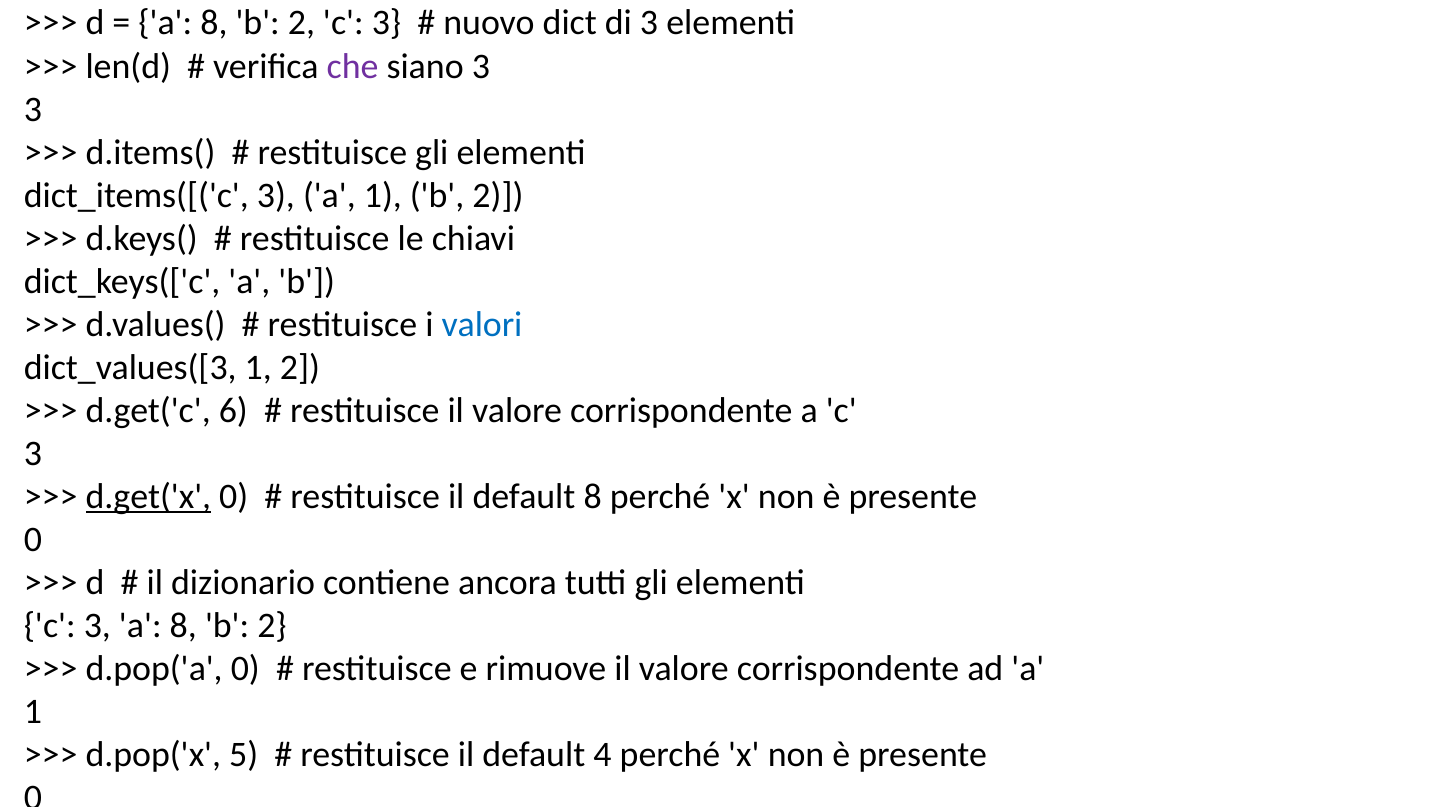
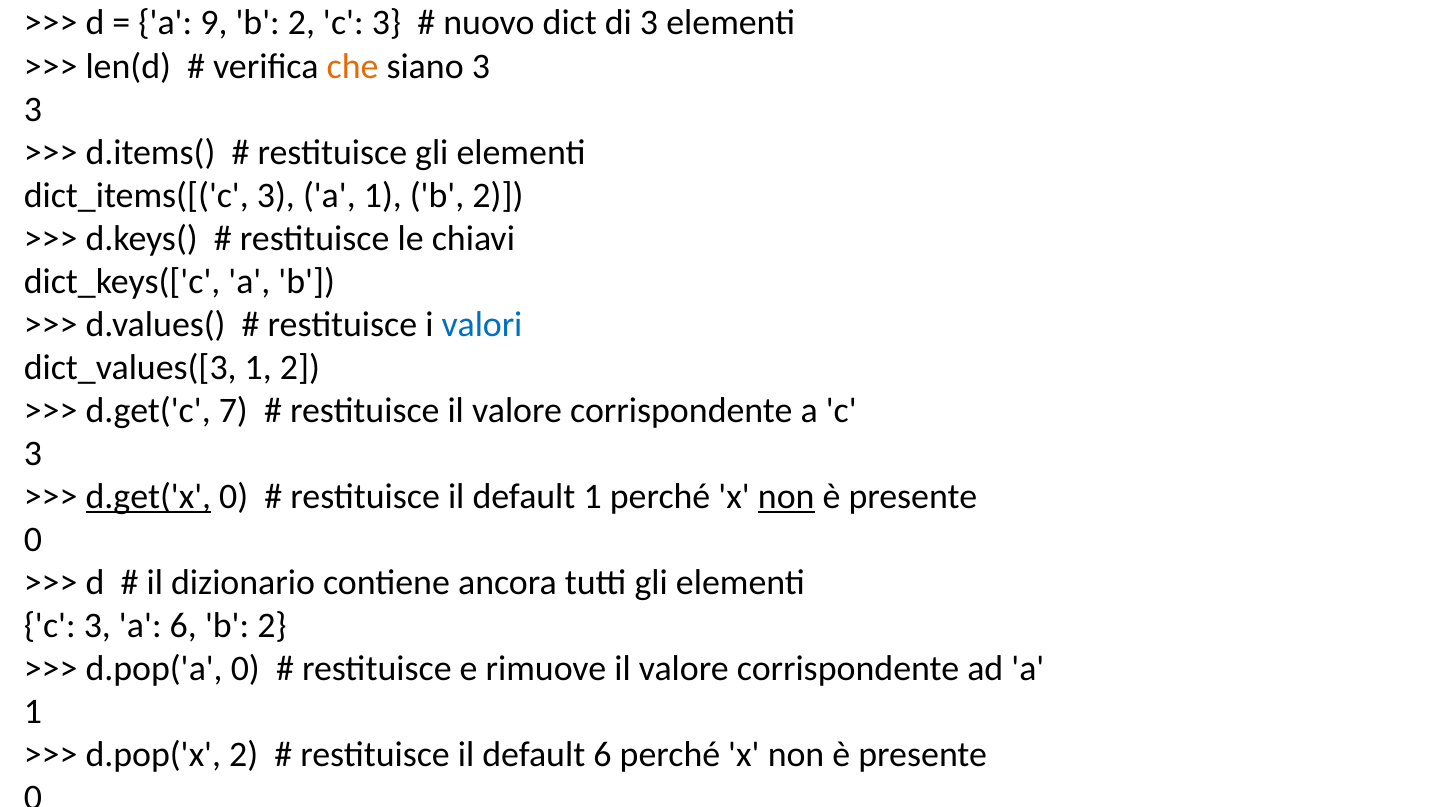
8: 8 -> 9 (214, 23)
che colour: purple -> orange (353, 66)
6: 6 -> 7 (233, 411)
default 8: 8 -> 1 (593, 497)
non underline: none -> present (786, 497)
3 a 8: 8 -> 6 (183, 626)
d.pop('x 5: 5 -> 2 (244, 755)
default 4: 4 -> 6 (602, 755)
